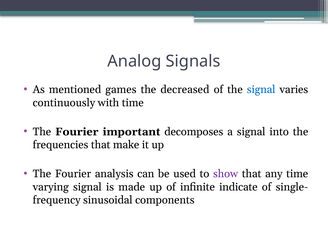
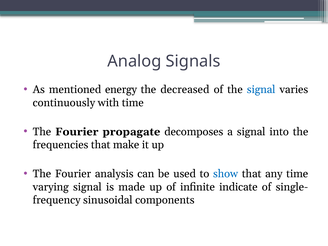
games: games -> energy (121, 90)
important: important -> propagate (131, 132)
show colour: purple -> blue (226, 174)
